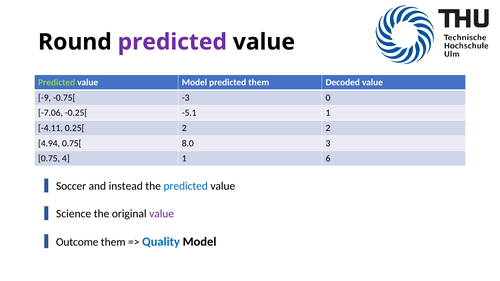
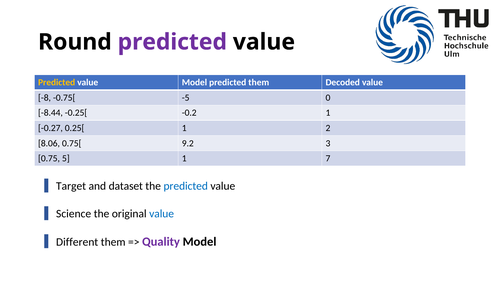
Predicted colour: light green -> yellow (57, 83)
-9: -9 -> -8 (45, 98)
-3: -3 -> -5 (186, 98)
-7.06: -7.06 -> -8.44 (50, 113)
-5.1: -5.1 -> -0.2 (189, 113)
-4.11: -4.11 -> -0.27 (50, 128)
0.25[ 2: 2 -> 1 (184, 128)
4.94: 4.94 -> 8.06 (49, 143)
8.0: 8.0 -> 9.2 (188, 143)
4: 4 -> 5 (66, 159)
6: 6 -> 7 (328, 159)
Soccer: Soccer -> Target (71, 186)
instead: instead -> dataset (126, 186)
value colour: purple -> blue (162, 214)
Outcome: Outcome -> Different (77, 242)
Quality colour: blue -> purple (161, 242)
